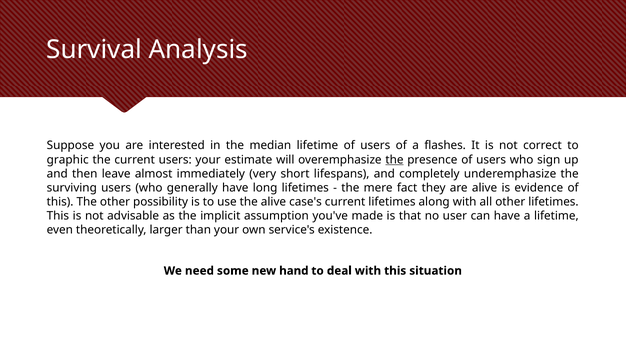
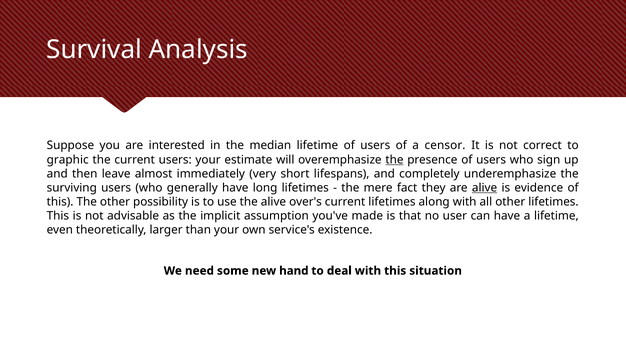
flashes: flashes -> censor (445, 146)
alive underline: none -> present (485, 188)
case's: case's -> over's (306, 202)
